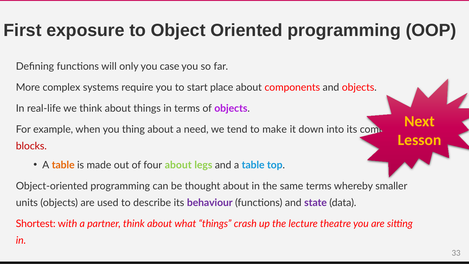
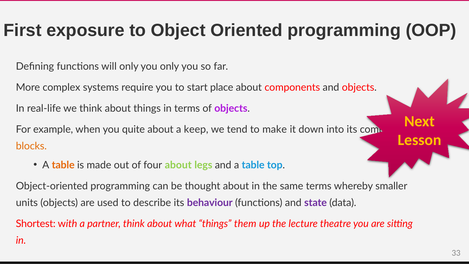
you case: case -> only (170, 67)
thing: thing -> quite (133, 130)
need: need -> keep (196, 130)
blocks colour: red -> orange (31, 146)
crash: crash -> them (245, 224)
